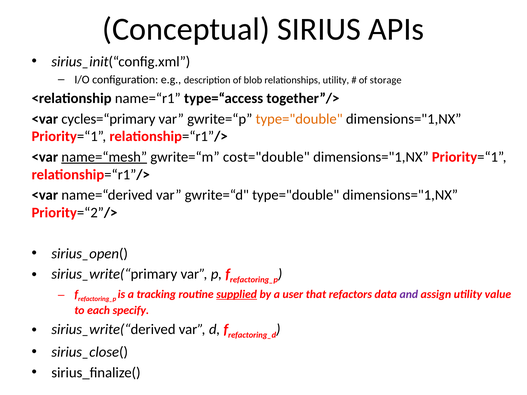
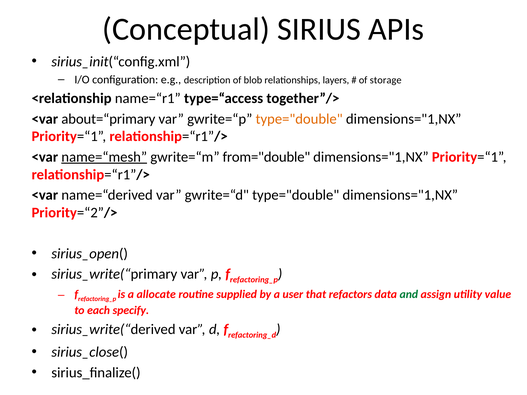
relationships utility: utility -> layers (336, 80)
cycles=“primary: cycles=“primary -> about=“primary (108, 119)
cost="double: cost="double -> from="double (266, 157)
tracking: tracking -> allocate (156, 295)
supplied underline: present -> none (237, 295)
and colour: purple -> green (409, 295)
